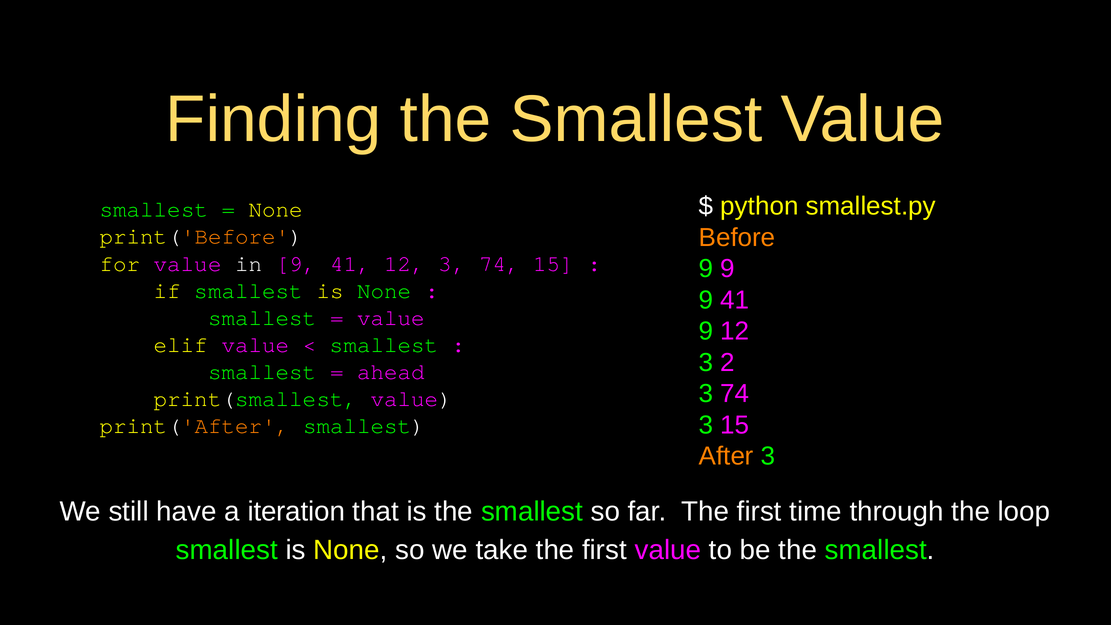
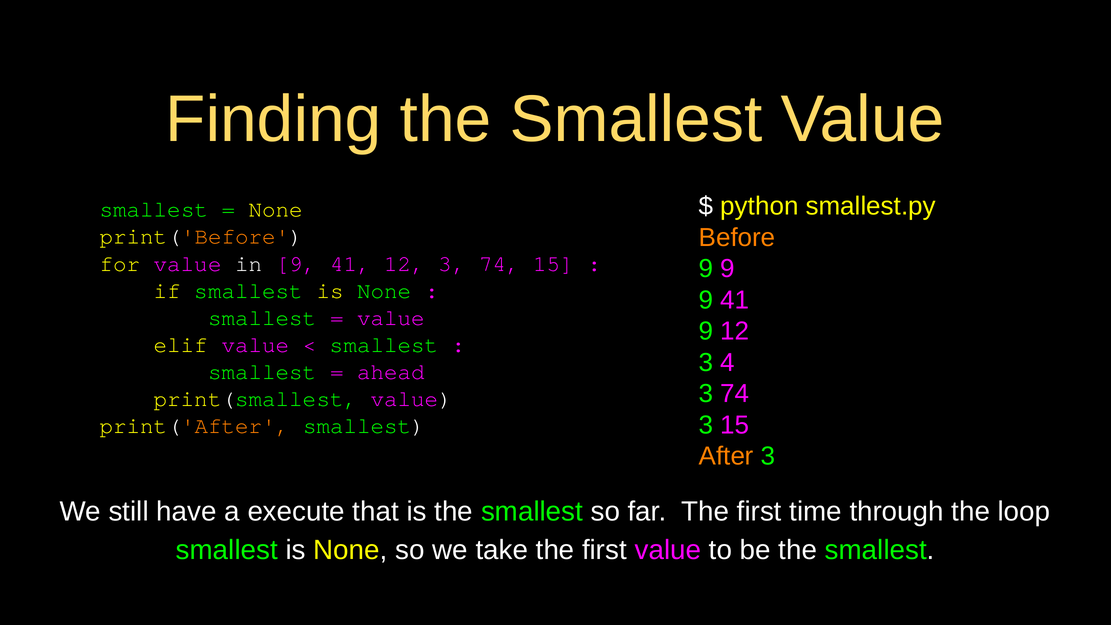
2: 2 -> 4 (728, 362)
iteration: iteration -> execute (296, 512)
